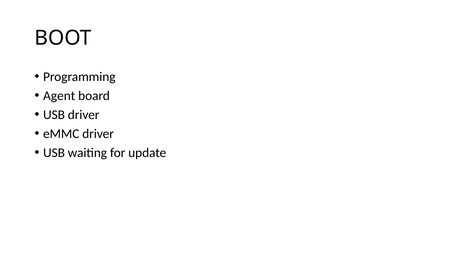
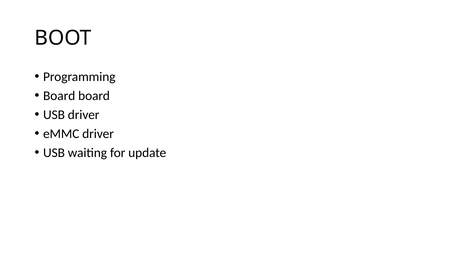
Agent: Agent -> Board (59, 96)
